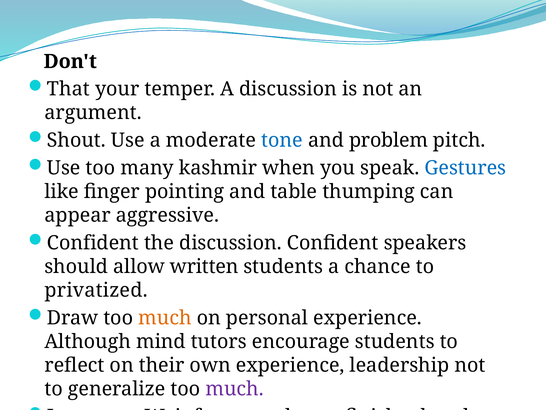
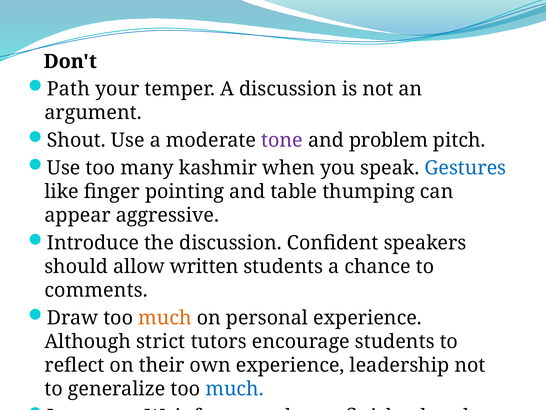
That: That -> Path (68, 89)
tone colour: blue -> purple (282, 140)
Confident: Confident -> Introduce (93, 243)
privatized: privatized -> comments (96, 290)
mind: mind -> strict (161, 341)
much colour: purple -> blue (235, 389)
